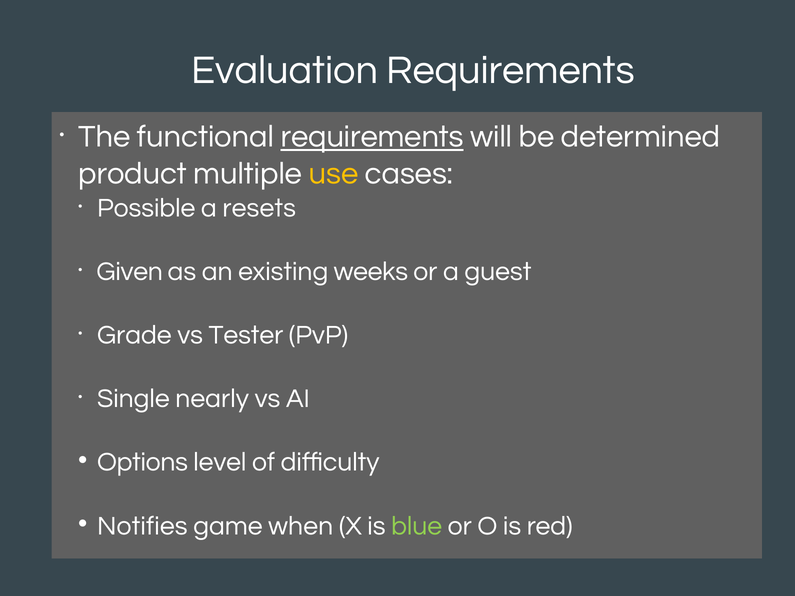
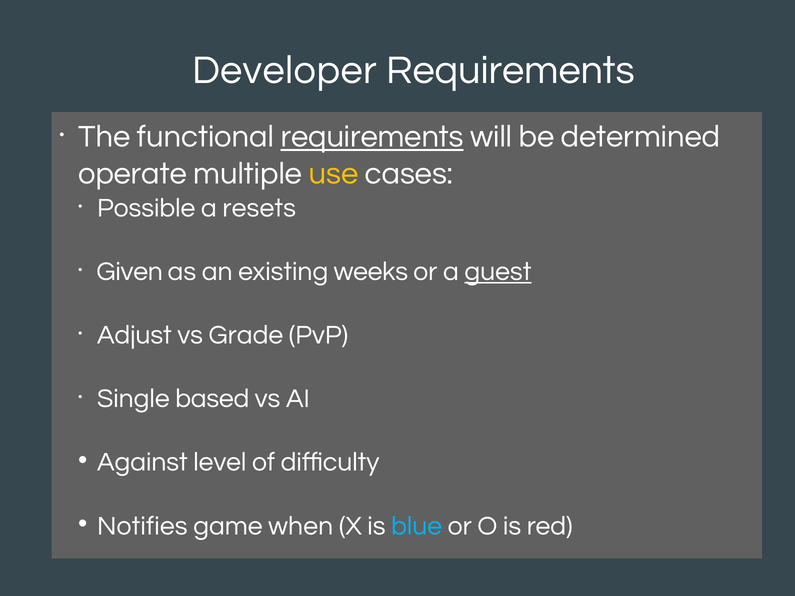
Evaluation: Evaluation -> Developer (284, 70)
product: product -> operate (133, 174)
guest underline: none -> present (498, 272)
Grade: Grade -> Adjust (134, 335)
Tester: Tester -> Grade (246, 335)
nearly: nearly -> based (212, 399)
Options: Options -> Against (142, 462)
blue colour: light green -> light blue (417, 526)
